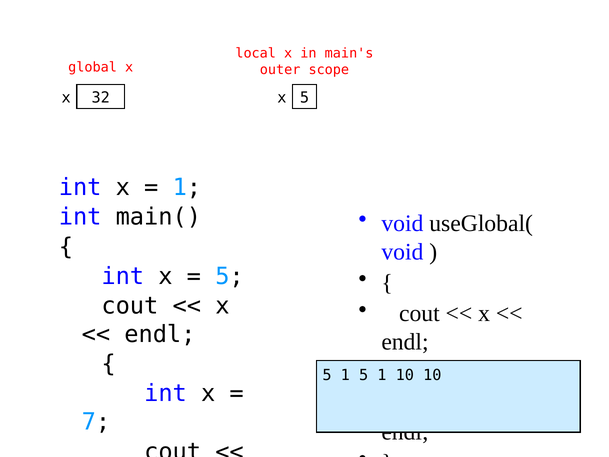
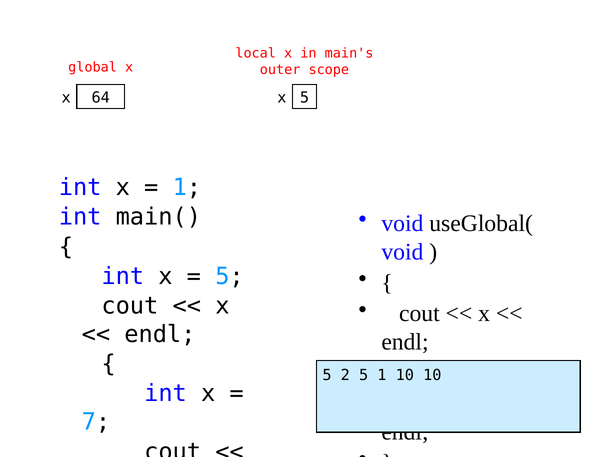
32: 32 -> 64 (101, 98)
1: 1 -> 2 (345, 375)
